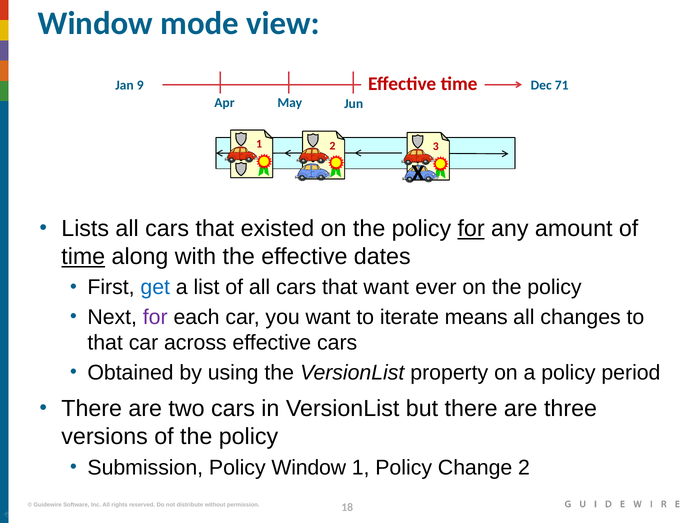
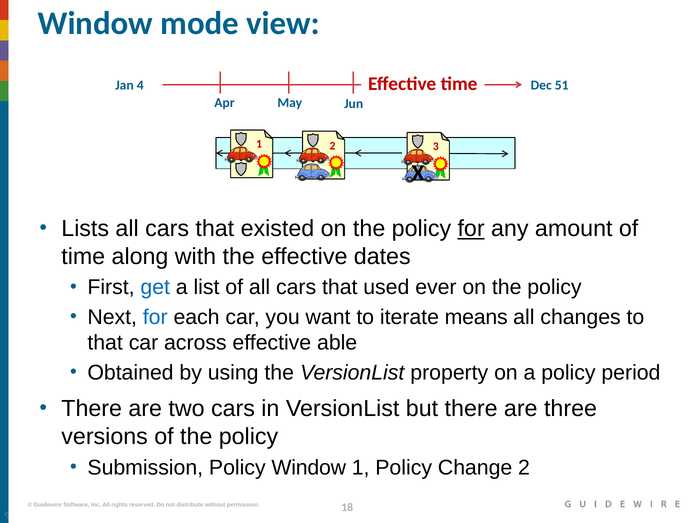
71: 71 -> 51 (562, 85)
9: 9 -> 4 (140, 85)
time underline: present -> none (83, 256)
that want: want -> used (386, 287)
for colour: purple -> blue (155, 317)
effective cars: cars -> able (337, 343)
